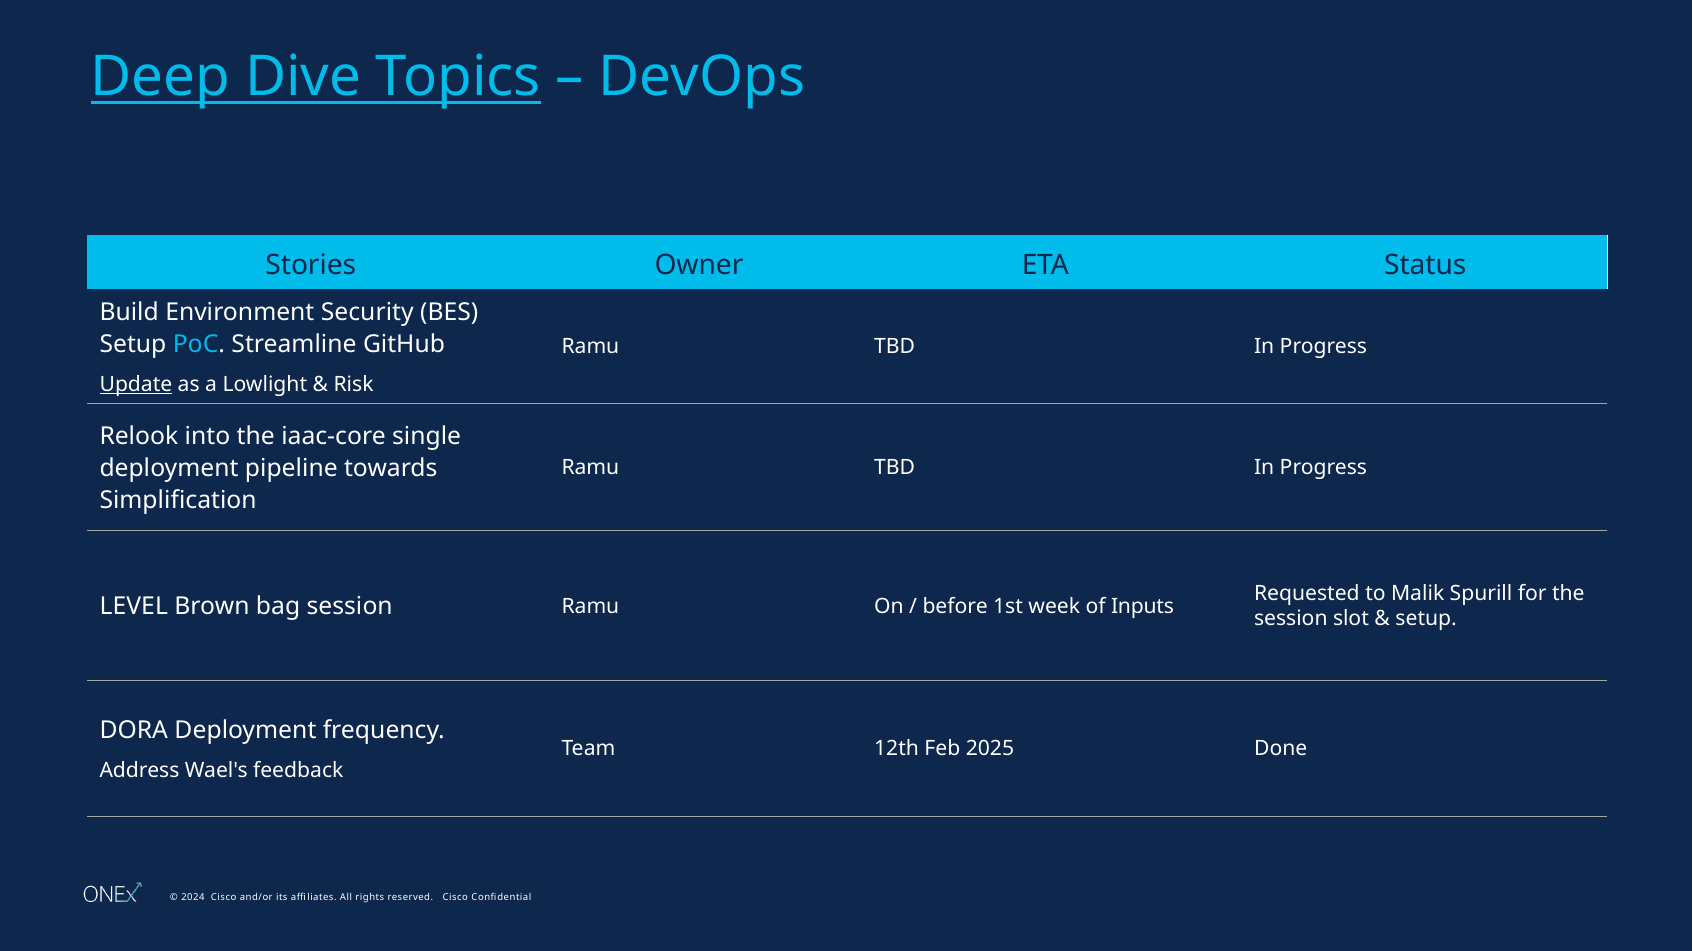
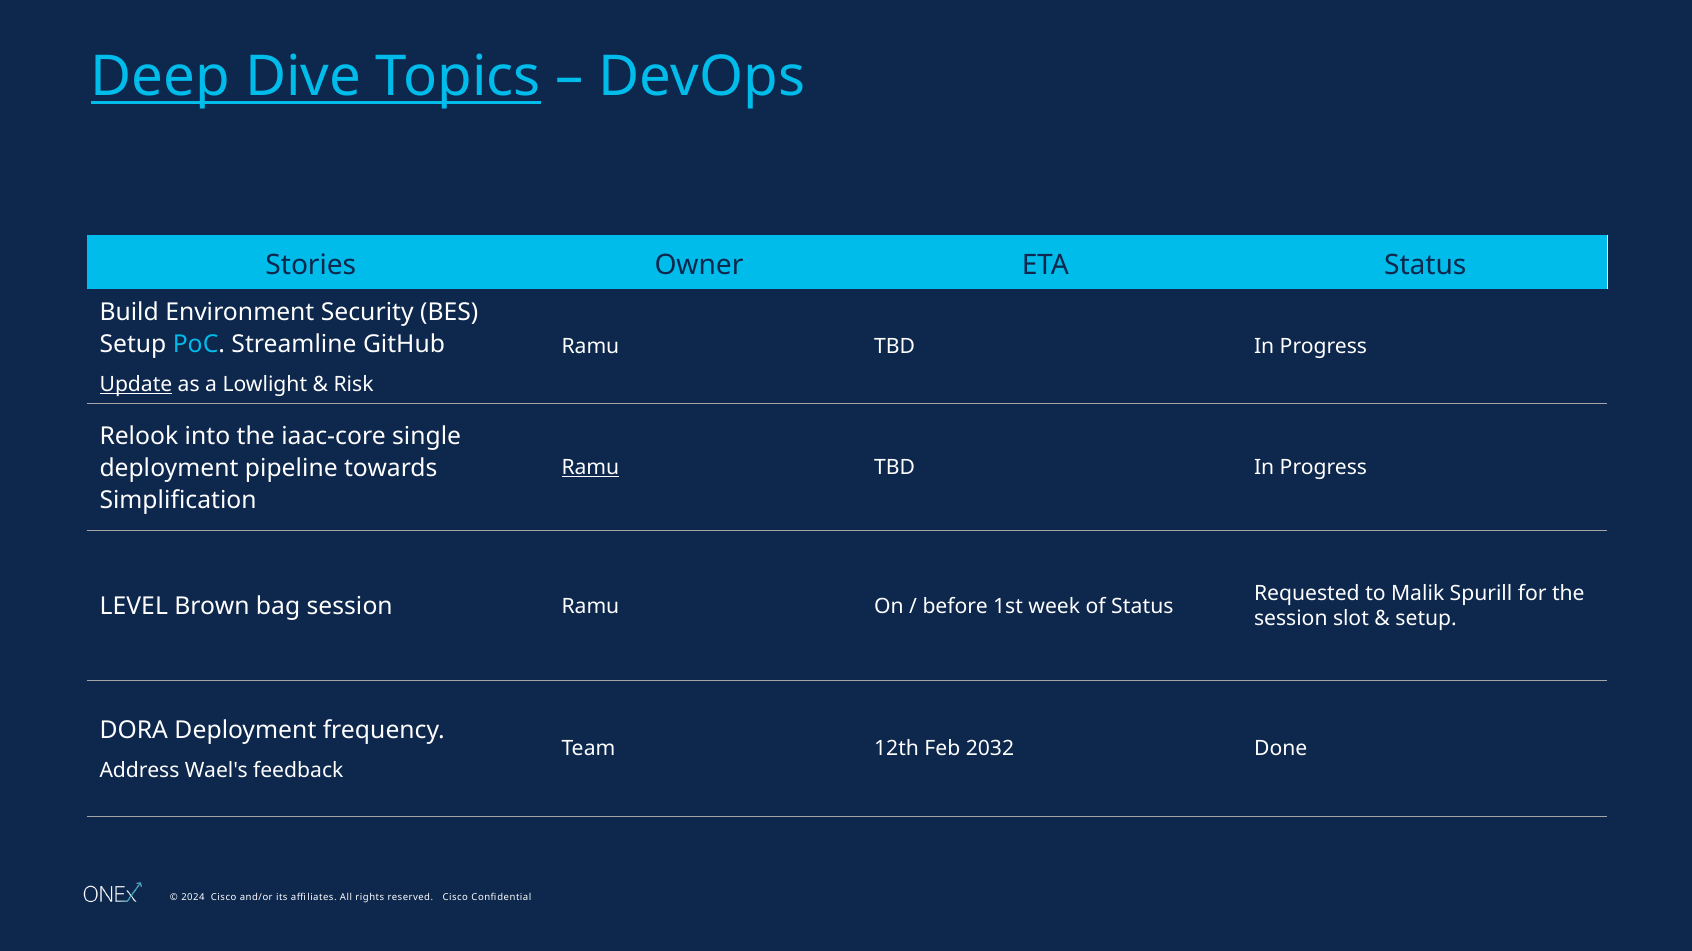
Ramu underline: none -> present (590, 468)
of Inputs: Inputs -> Status (1142, 607)
2025: 2025 -> 2032 (990, 749)
